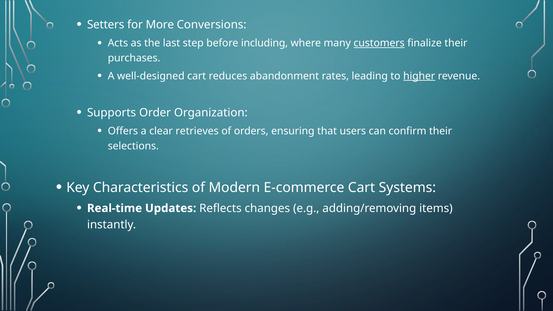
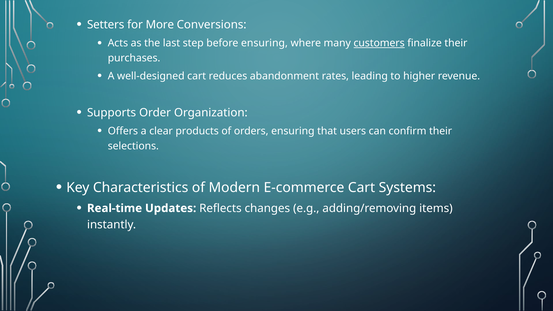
before including: including -> ensuring (264, 43)
higher underline: present -> none (419, 76)
retrieves: retrieves -> products (197, 131)
